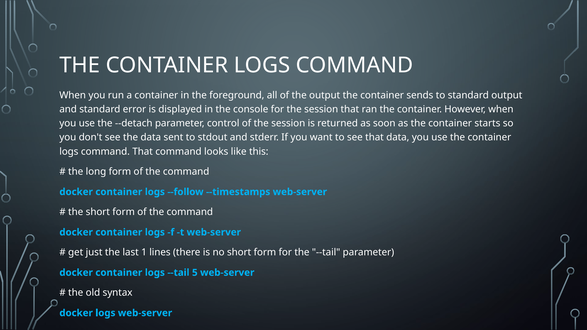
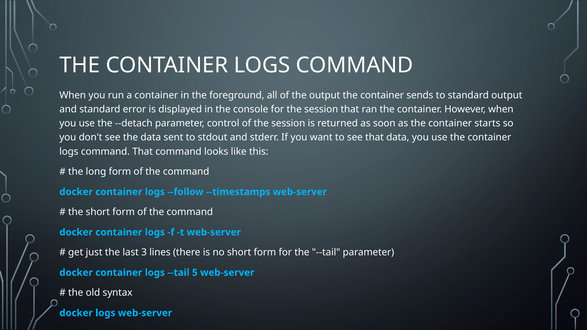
1: 1 -> 3 (144, 253)
